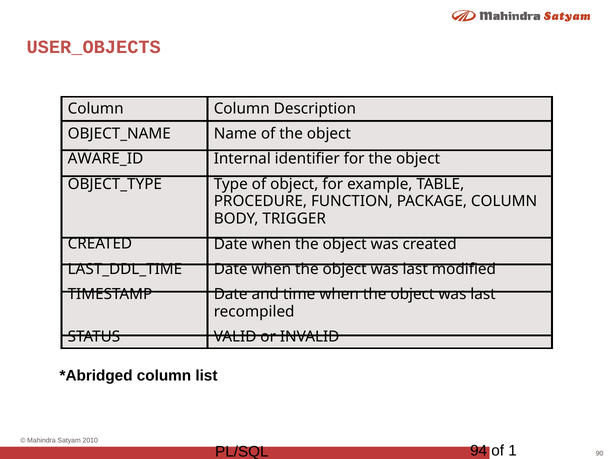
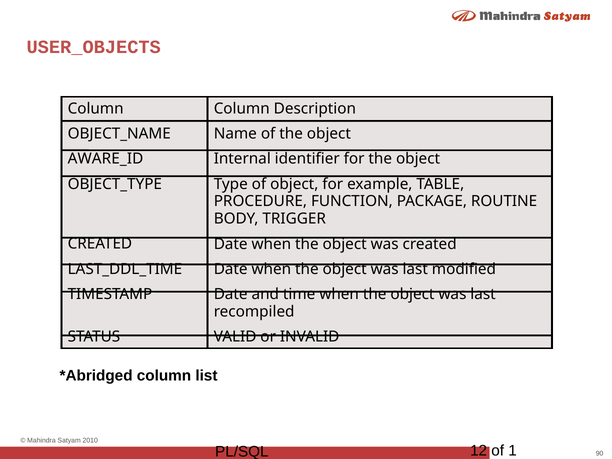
PACKAGE COLUMN: COLUMN -> ROUTINE (504, 201)
94: 94 -> 12 (479, 451)
